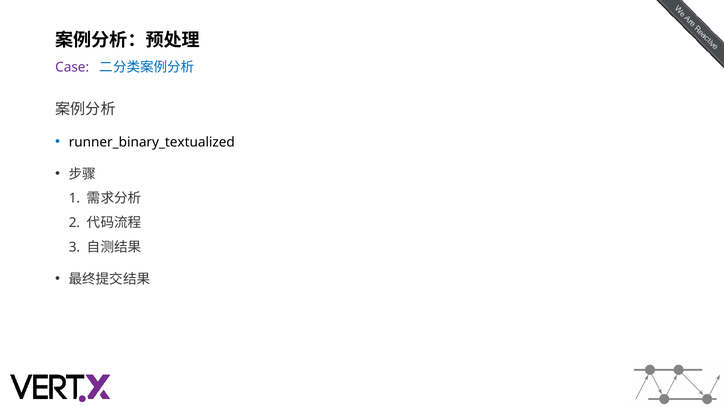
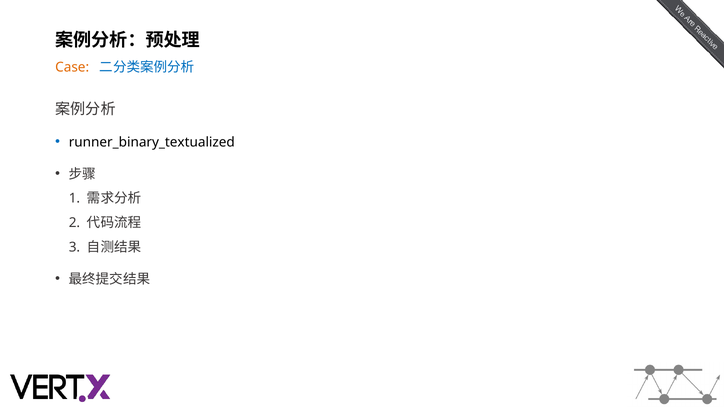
Case colour: purple -> orange (72, 67)
